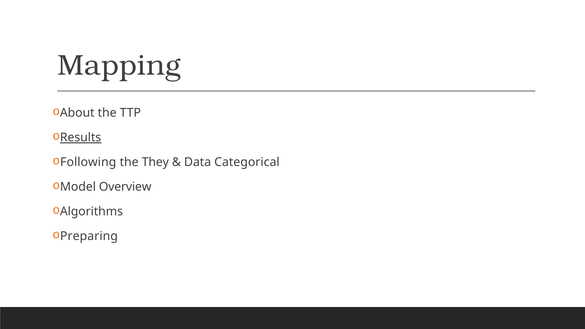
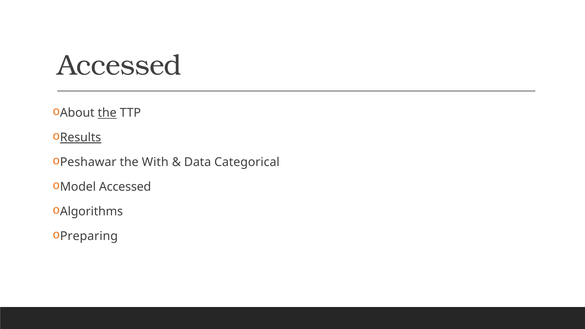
Mapping: Mapping -> Accessed (119, 66)
the underline: none -> present (107, 113)
Following: Following -> Peshawar (88, 162)
They: They -> With (155, 162)
Model Overview: Overview -> Accessed (125, 187)
